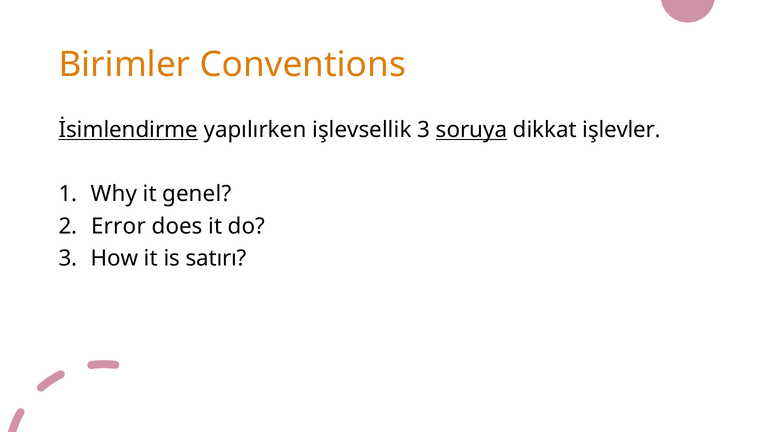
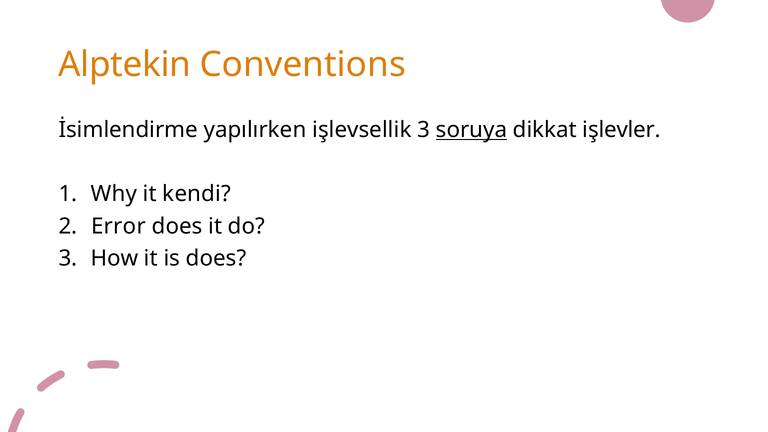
Birimler: Birimler -> Alptekin (125, 65)
İsimlendirme underline: present -> none (128, 130)
genel: genel -> kendi (197, 194)
is satırı: satırı -> does (216, 258)
